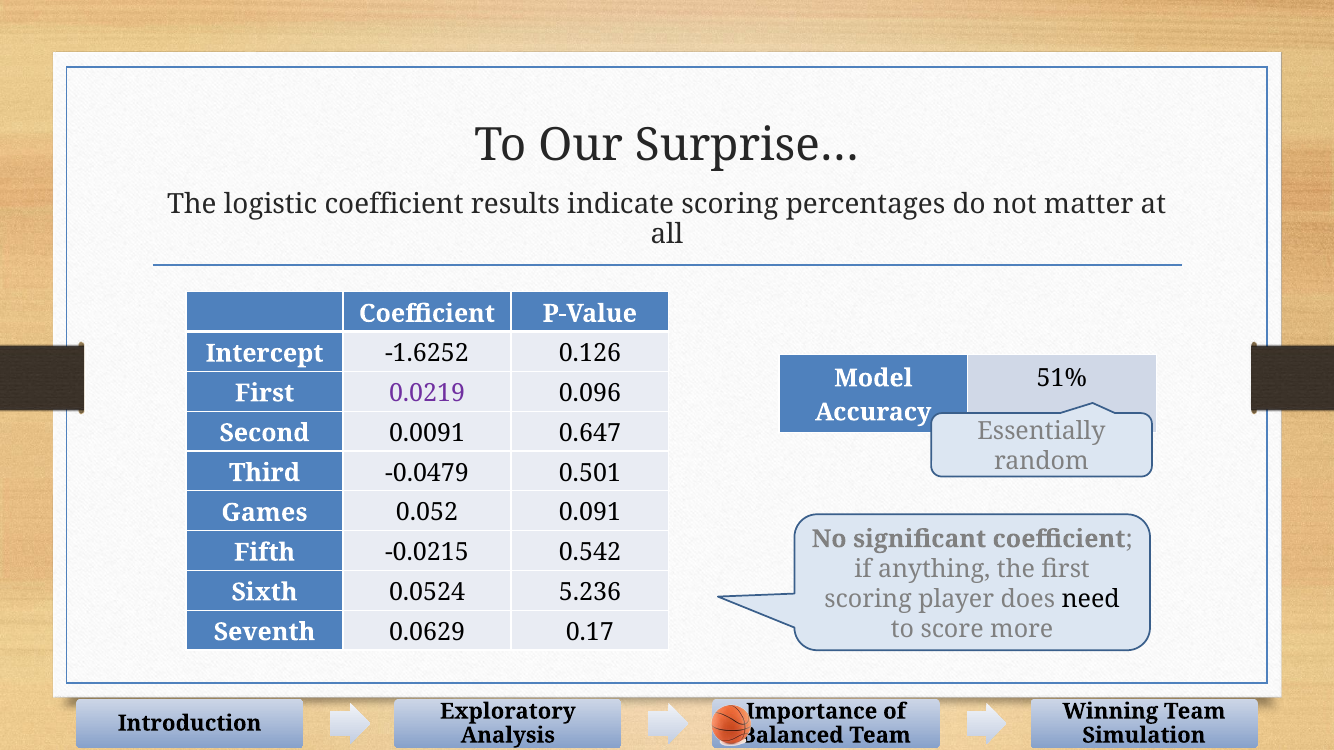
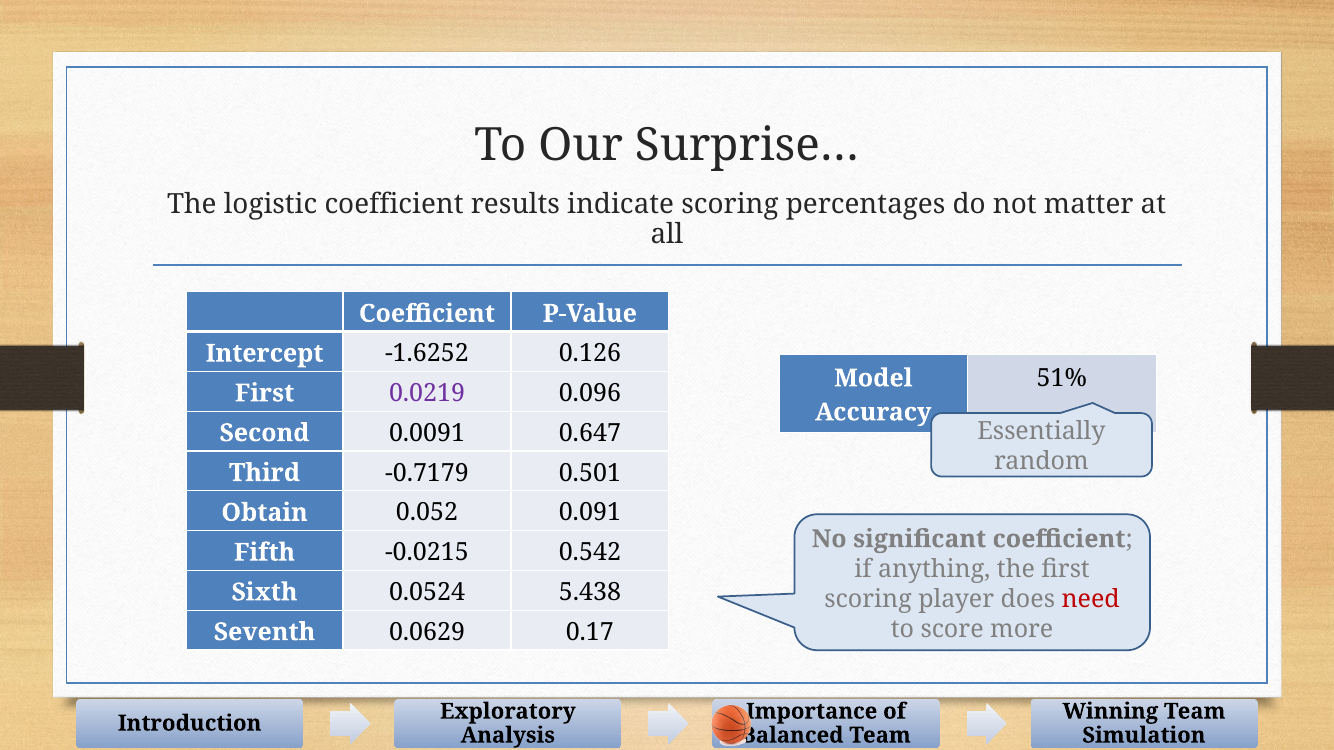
-0.0479: -0.0479 -> -0.7179 (427, 473)
Games: Games -> Obtain (265, 513)
5.236: 5.236 -> 5.438 (590, 592)
need colour: black -> red (1091, 599)
